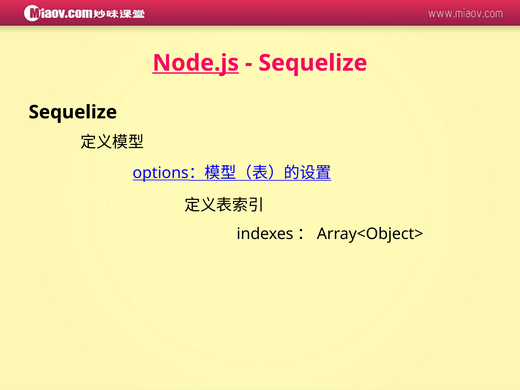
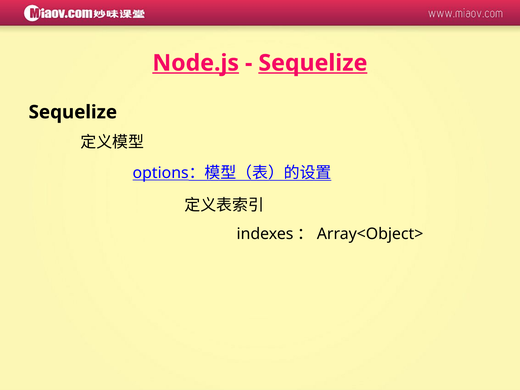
Sequelize underline: none -> present (313, 63)
